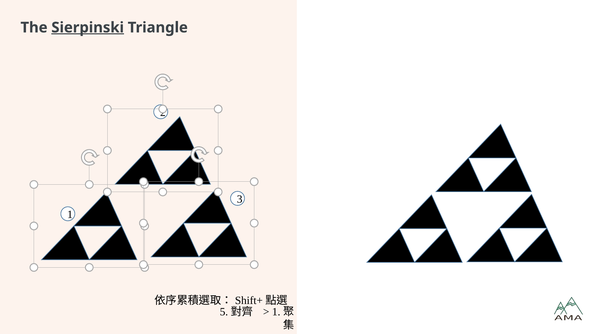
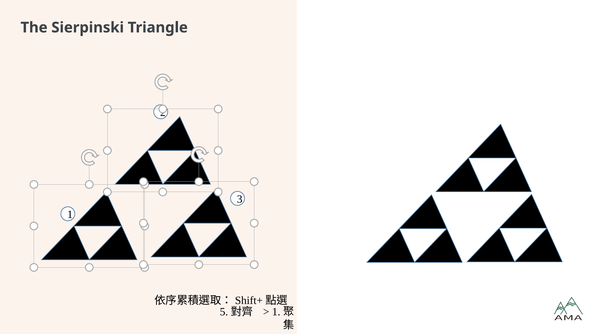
Sierpinski underline: present -> none (88, 27)
